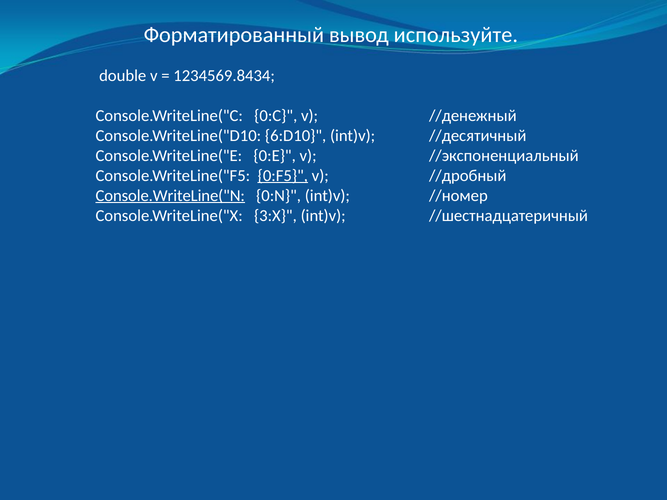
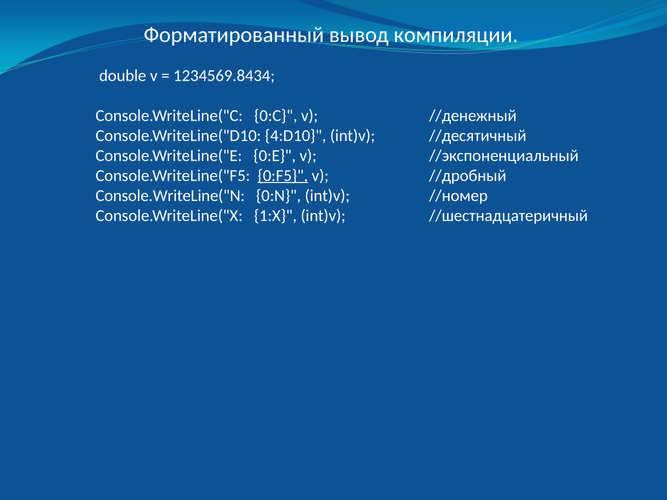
используйте: используйте -> компиляции (456, 35)
6:D10: 6:D10 -> 4:D10 (296, 136)
Console.WriteLine("N underline: present -> none (170, 196)
3:X: 3:X -> 1:X (275, 216)
